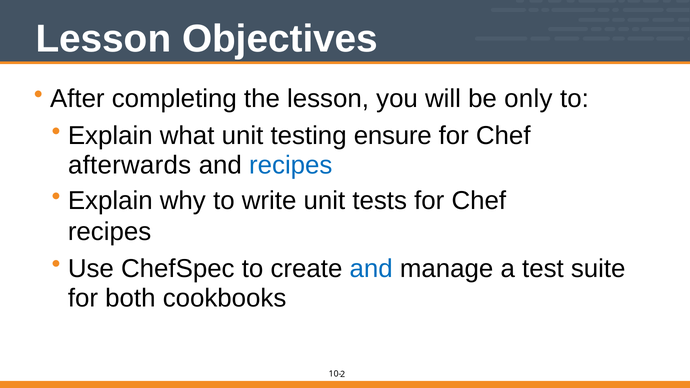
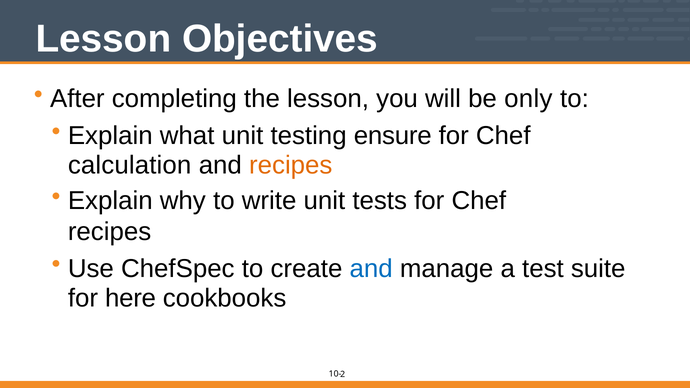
afterwards: afterwards -> calculation (130, 165)
recipes colour: blue -> orange (291, 165)
both: both -> here (130, 298)
